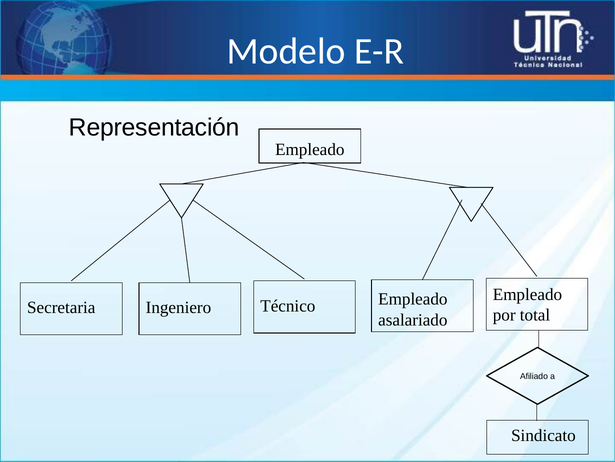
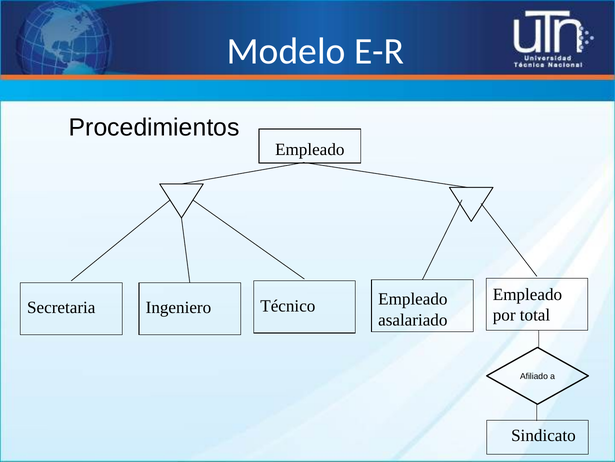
Representación: Representación -> Procedimientos (154, 127)
